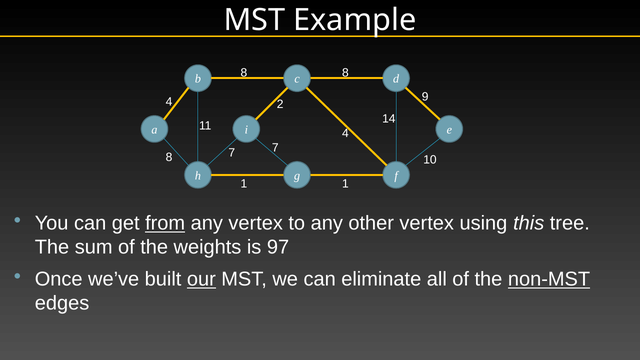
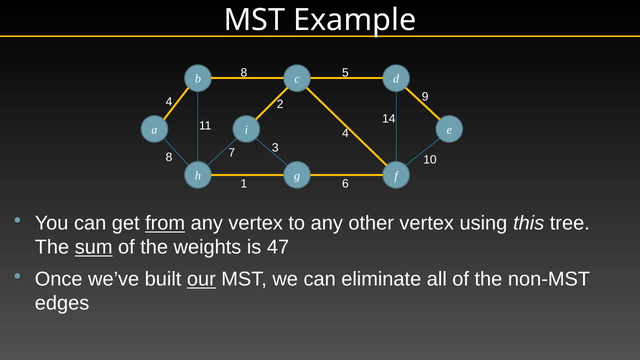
8 8: 8 -> 5 (345, 73)
7 7: 7 -> 3 (275, 148)
1 1: 1 -> 6 (345, 184)
sum underline: none -> present (94, 247)
97: 97 -> 47 (278, 247)
non-MST underline: present -> none (549, 279)
